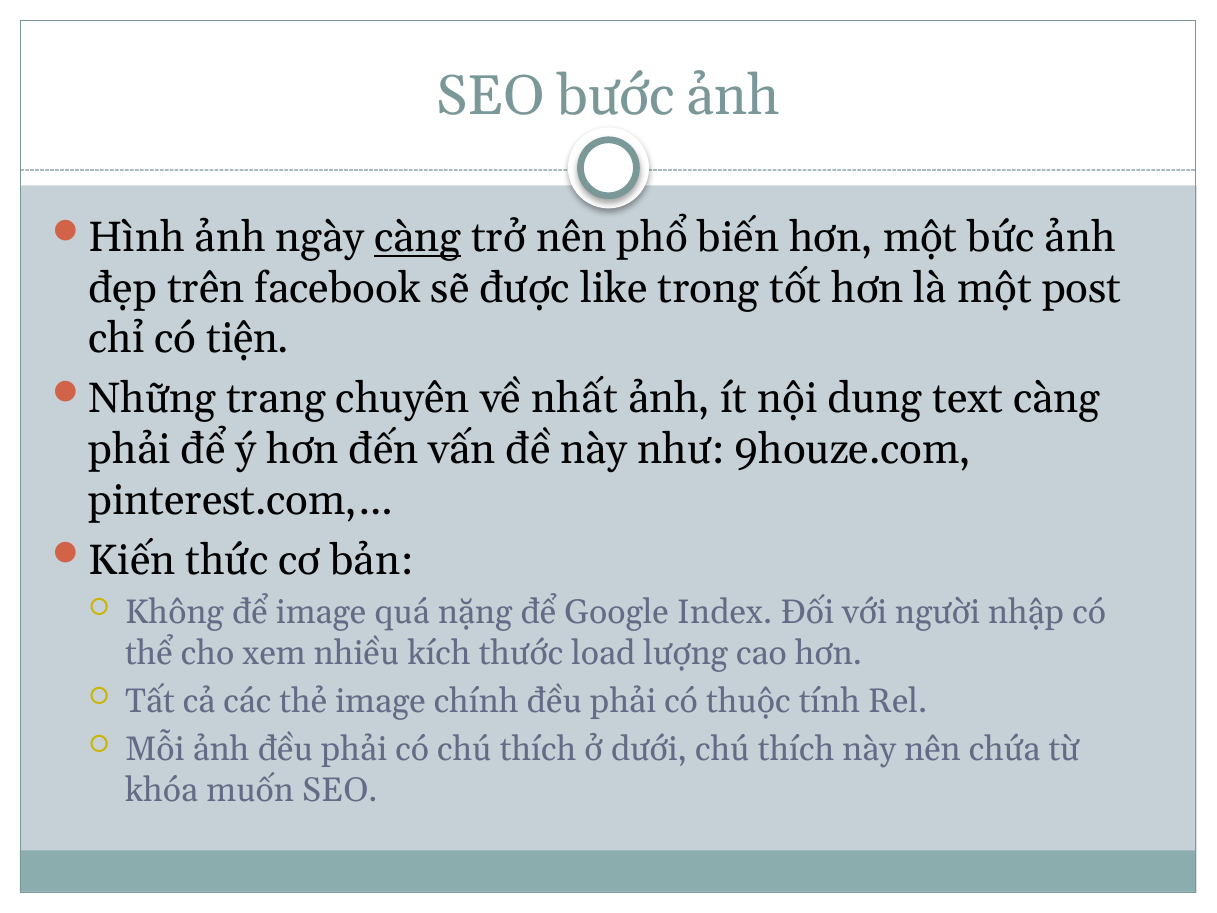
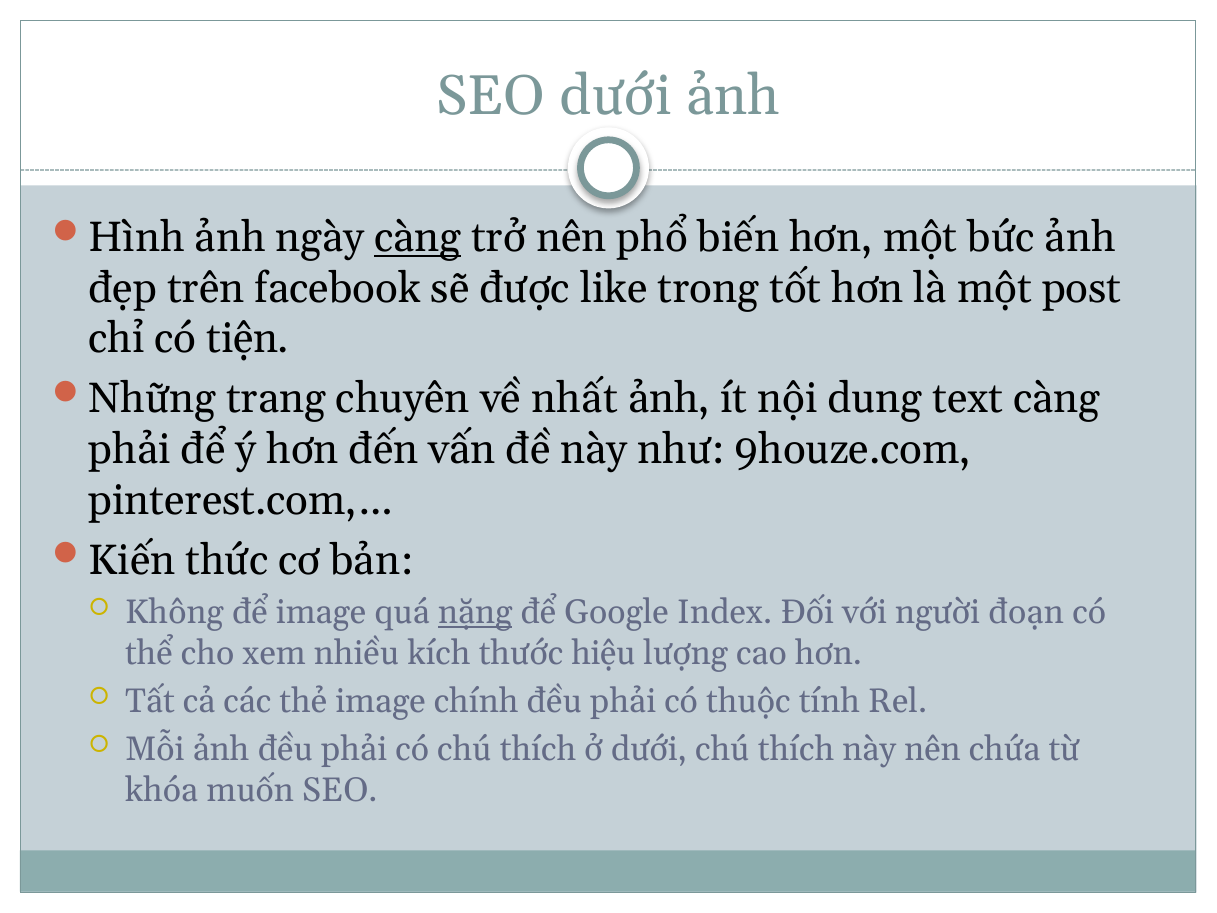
SEO bước: bước -> dưới (616, 96)
nặng underline: none -> present (475, 612)
nhập: nhập -> đoạn (1026, 612)
load: load -> hiệu (603, 653)
